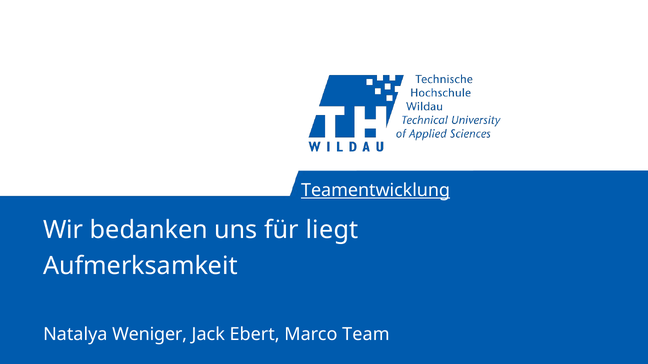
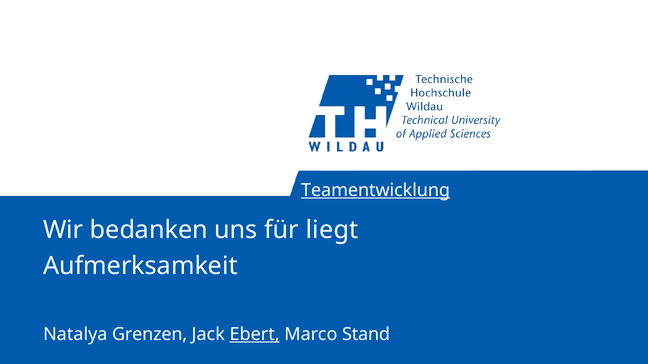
Weniger: Weniger -> Grenzen (150, 335)
Ebert underline: none -> present (255, 335)
Team: Team -> Stand (366, 335)
